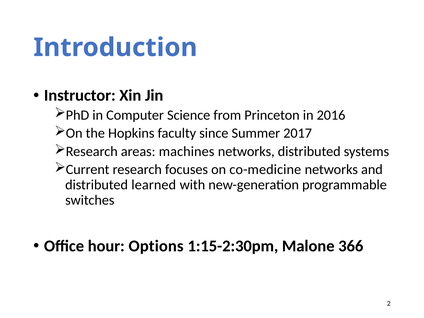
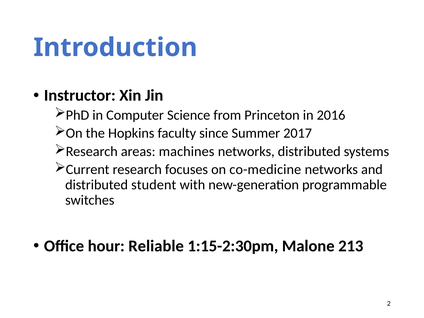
learned: learned -> student (154, 185)
Options: Options -> Reliable (156, 246)
366: 366 -> 213 (351, 246)
